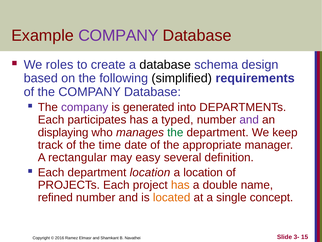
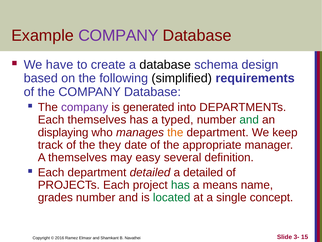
roles: roles -> have (60, 65)
Each participates: participates -> themselves (97, 120)
and colour: purple -> green (249, 120)
the colour: green -> orange (175, 132)
time: time -> they (110, 145)
A rectangular: rectangular -> themselves (78, 157)
department location: location -> detailed (150, 172)
a location: location -> detailed (203, 172)
has colour: orange -> green (180, 185)
double: double -> means (220, 185)
refined: refined -> grades (55, 197)
located colour: orange -> green (172, 197)
